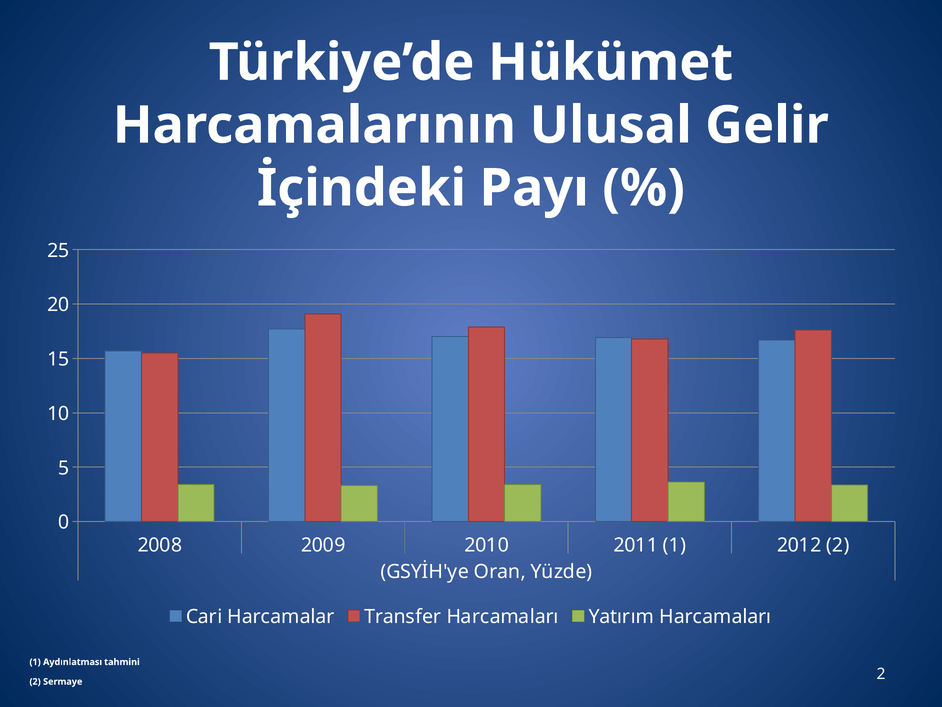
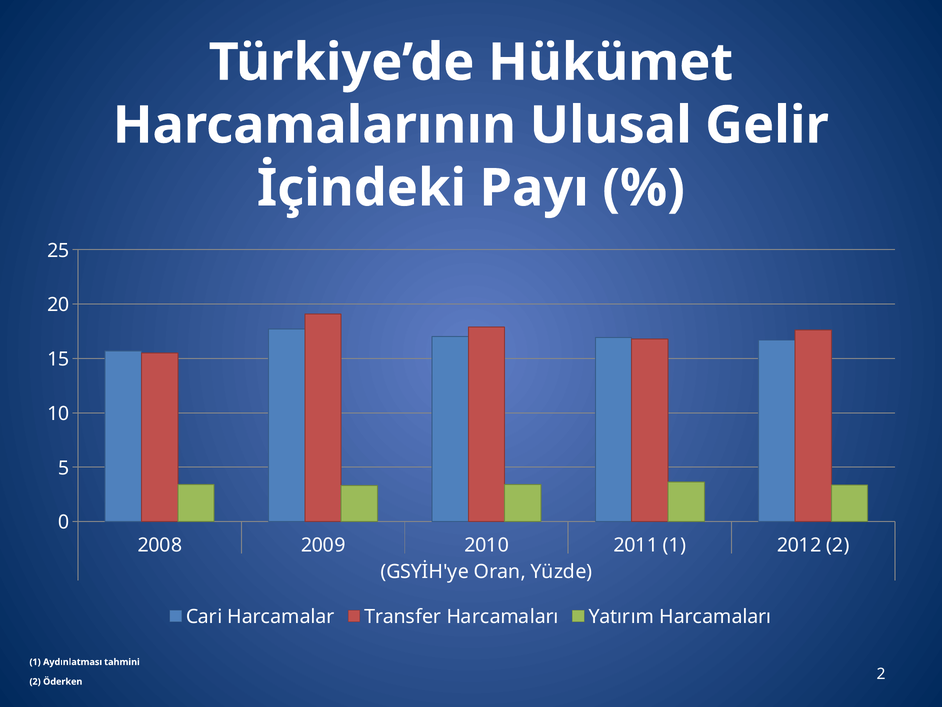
Sermaye: Sermaye -> Öderken (63, 681)
